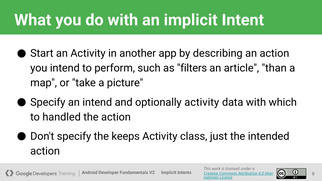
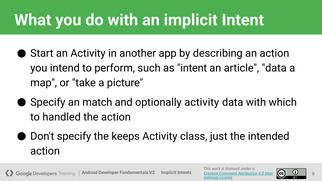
as filters: filters -> intent (192, 68)
article than: than -> data (274, 68)
an intend: intend -> match (97, 102)
